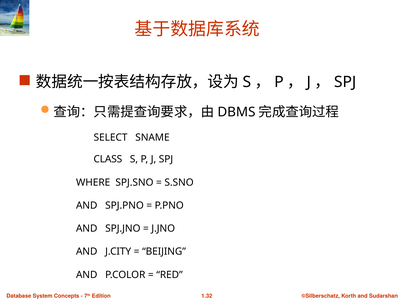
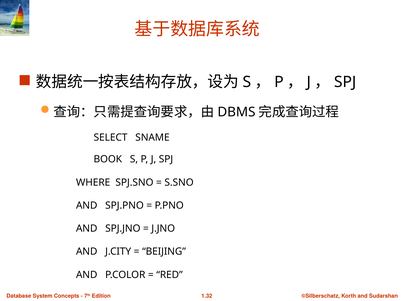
CLASS: CLASS -> BOOK (108, 160)
